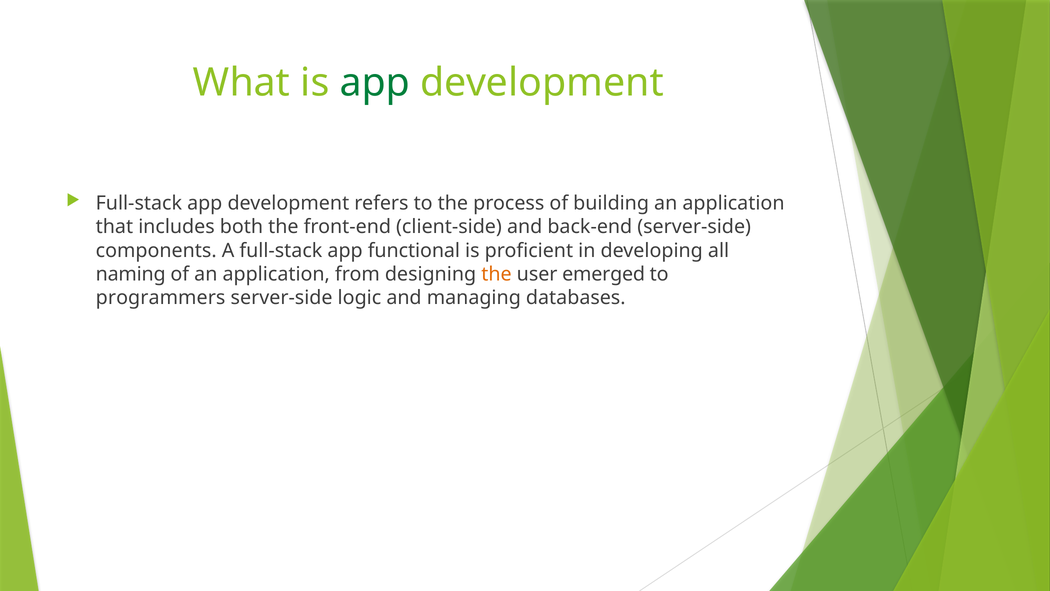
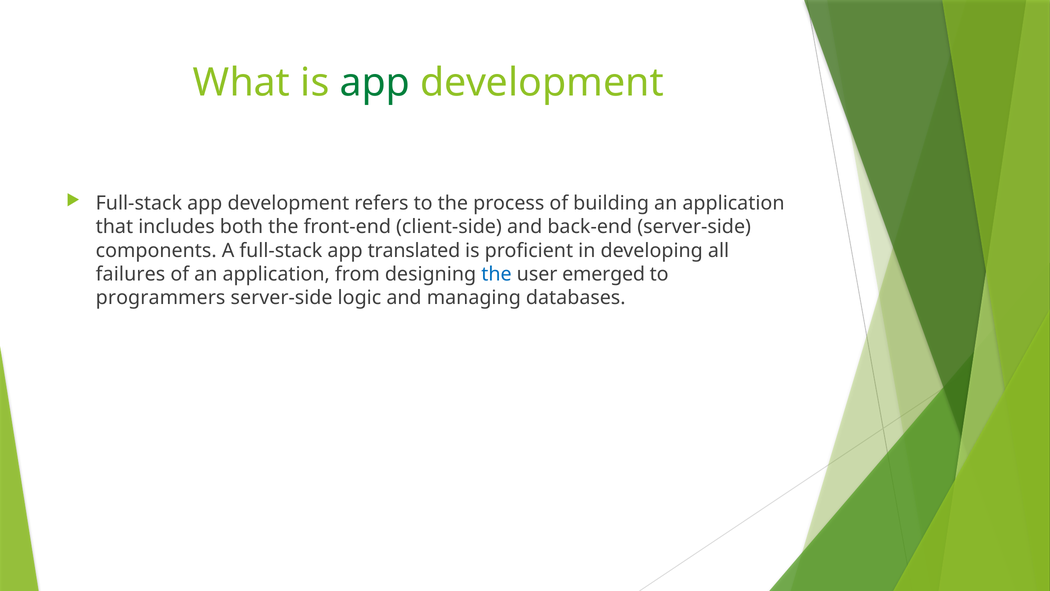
functional: functional -> translated (414, 250)
naming: naming -> failures (131, 274)
the colour: orange -> blue (496, 274)
